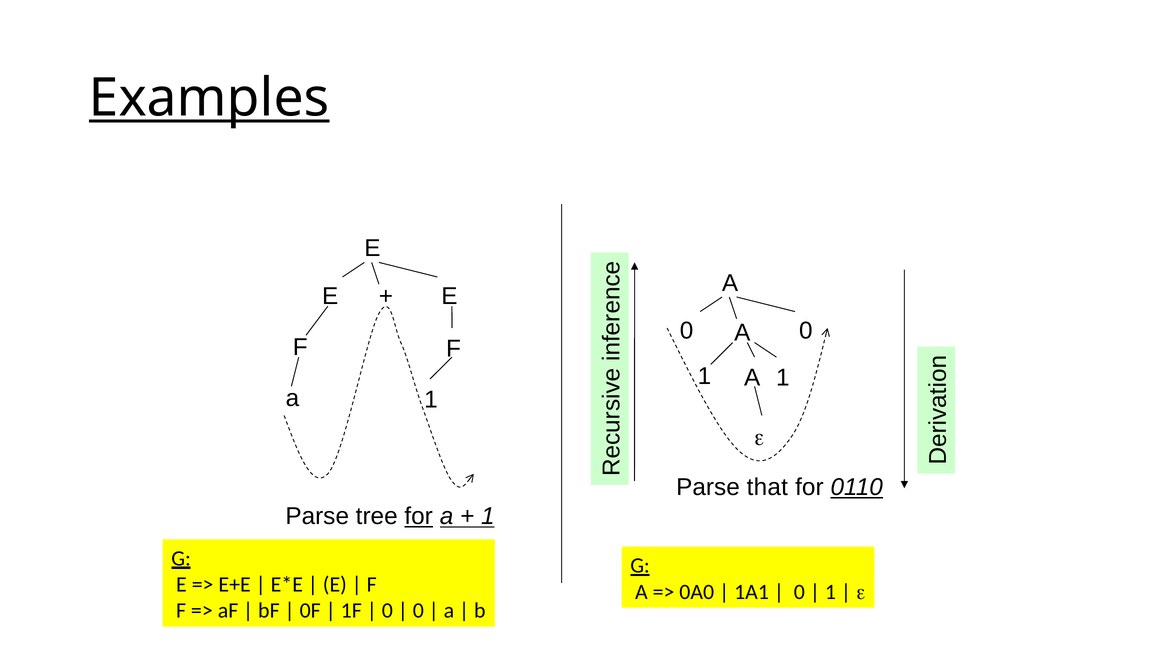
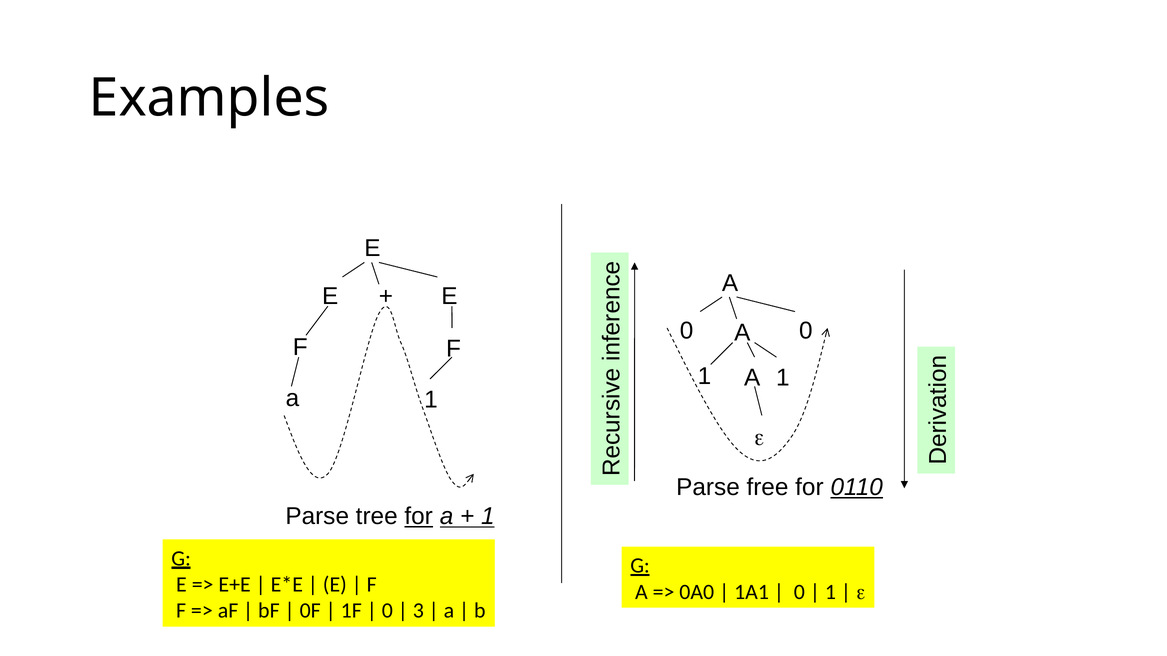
Examples underline: present -> none (209, 98)
that: that -> free (767, 487)
0: 0 -> 3 (418, 611)
